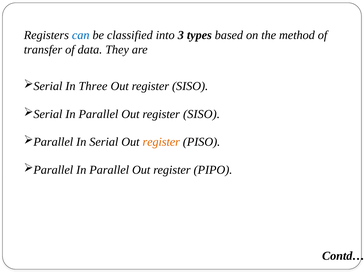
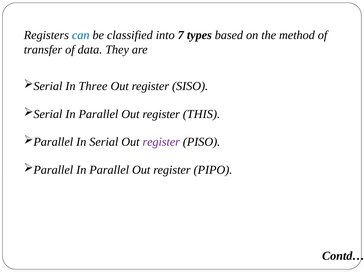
3: 3 -> 7 (181, 35)
Parallel Out register SISO: SISO -> THIS (202, 114)
register colour: orange -> purple (161, 142)
